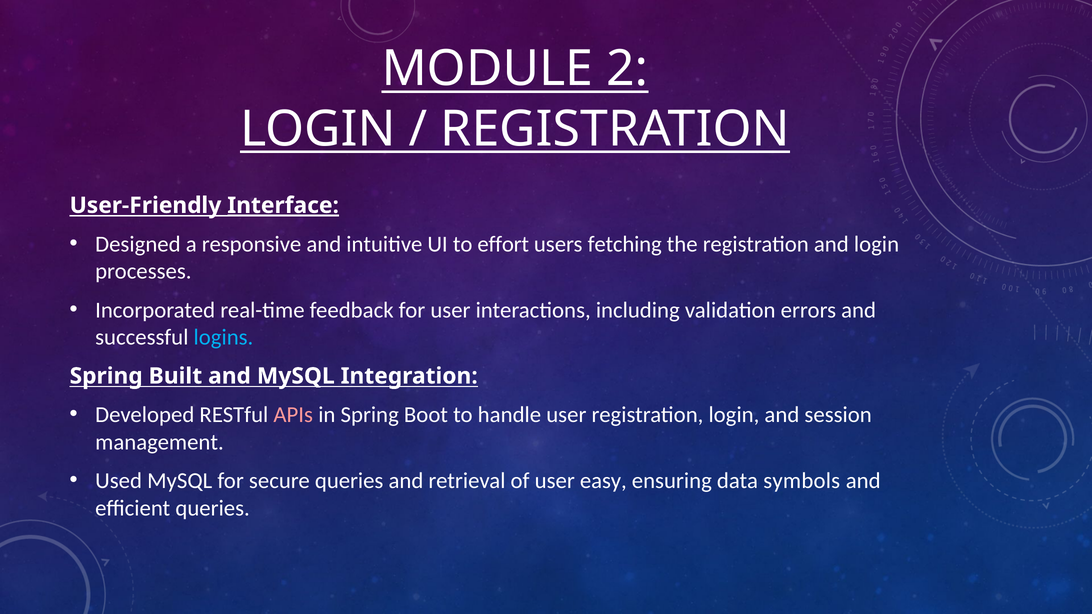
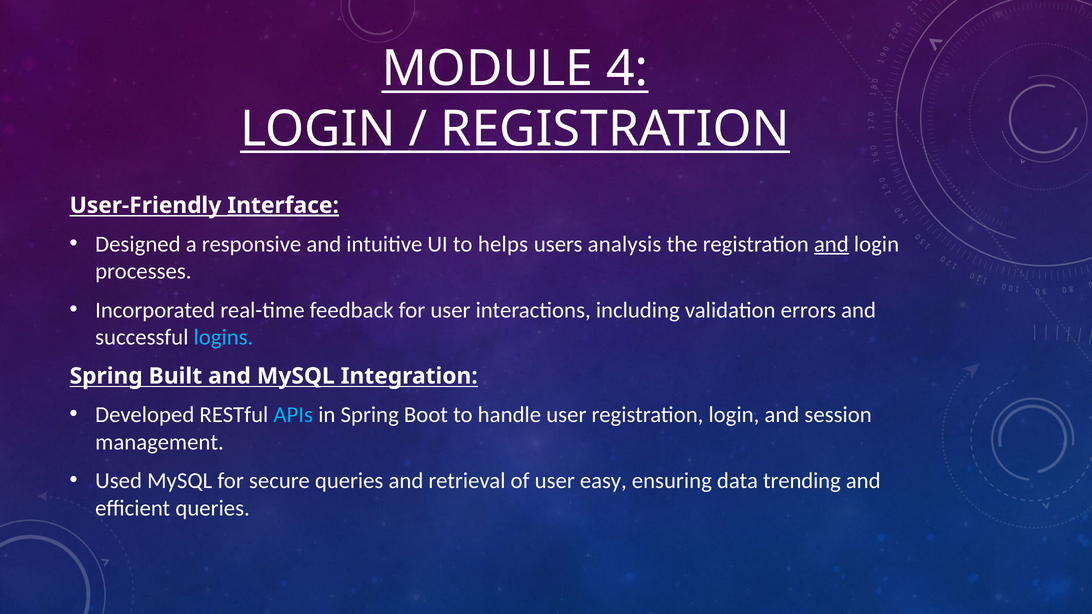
2: 2 -> 4 (627, 69)
effort: effort -> helps (503, 244)
fetching: fetching -> analysis (625, 244)
and underline: none -> present (831, 244)
APIs colour: pink -> light blue (293, 415)
symbols: symbols -> trending (802, 481)
